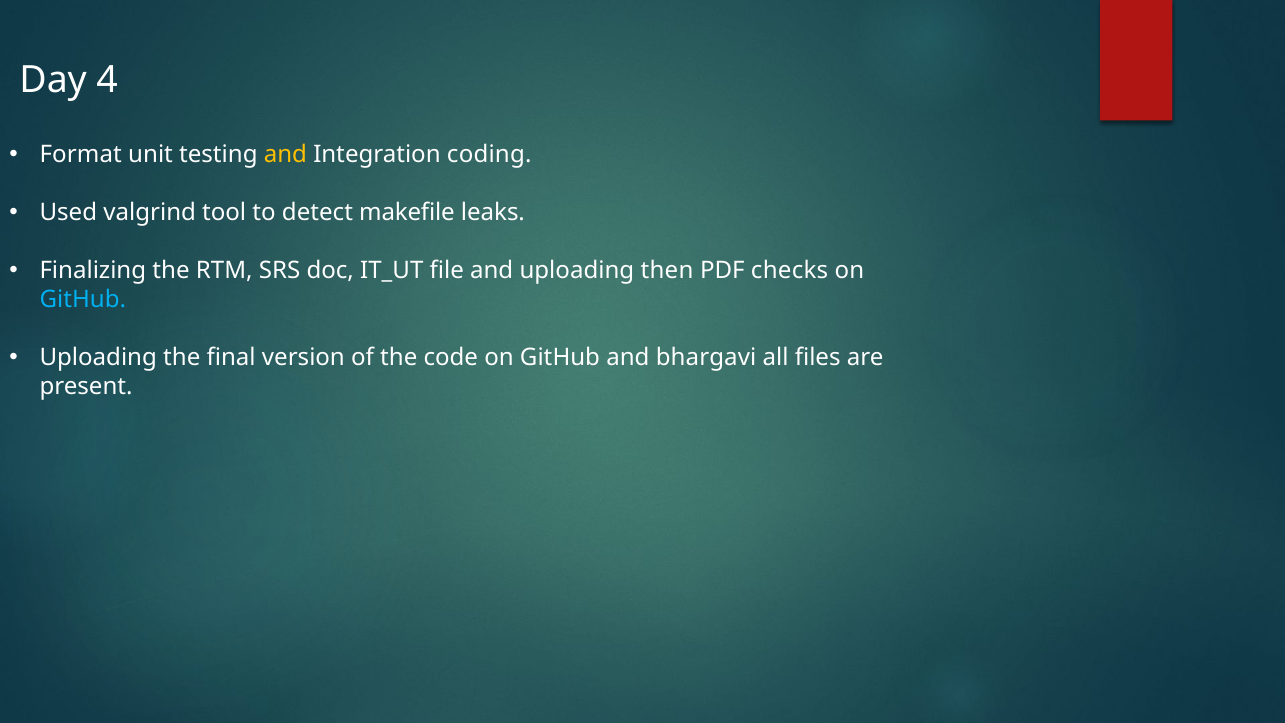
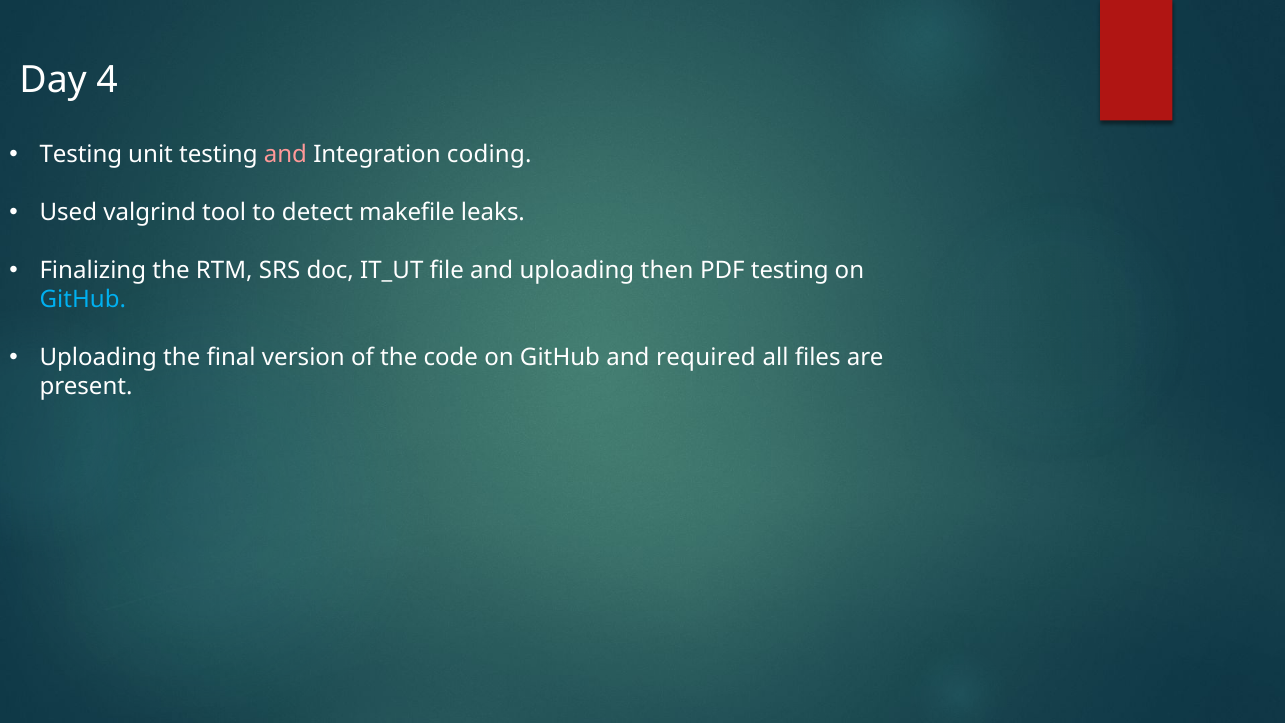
Format: Format -> Testing (81, 155)
and colour: yellow -> pink (285, 155)
PDF checks: checks -> testing (790, 271)
bhargavi: bhargavi -> required (706, 357)
